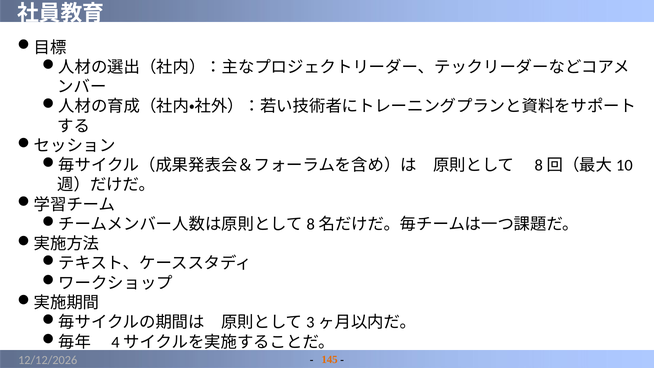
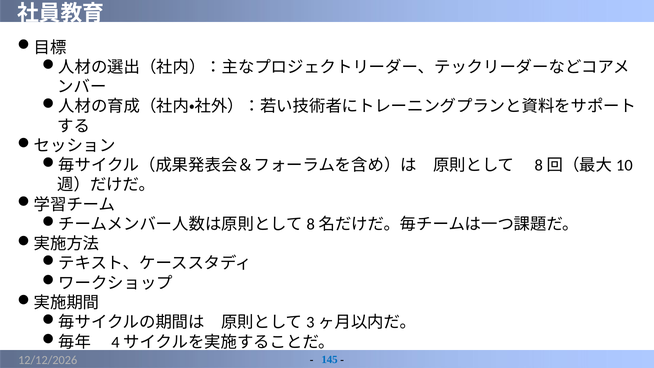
145 colour: orange -> blue (330, 360)
